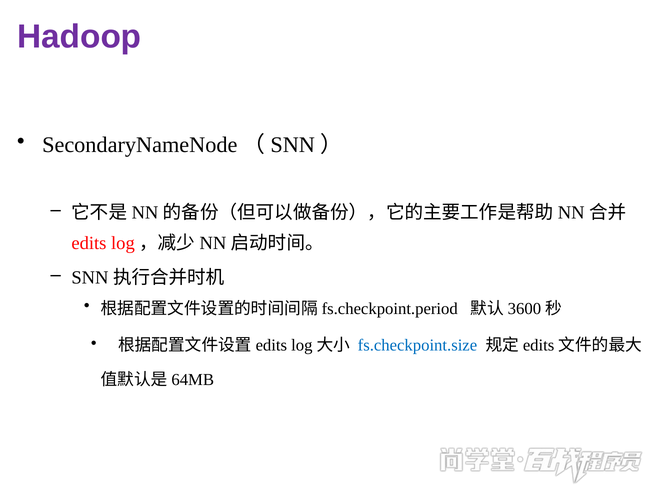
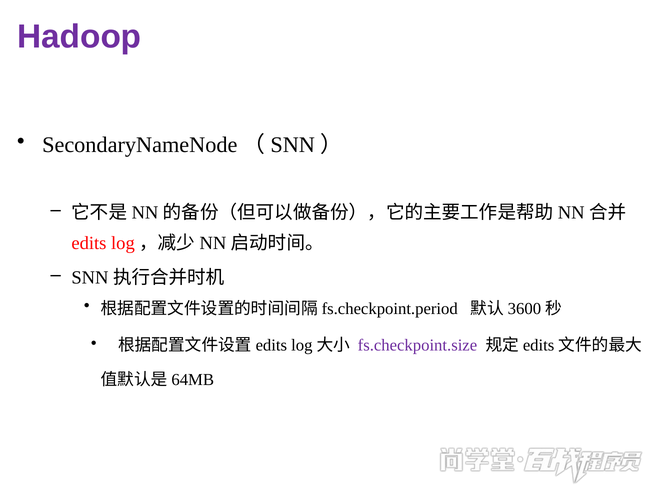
fs.checkpoint.size colour: blue -> purple (417, 345)
